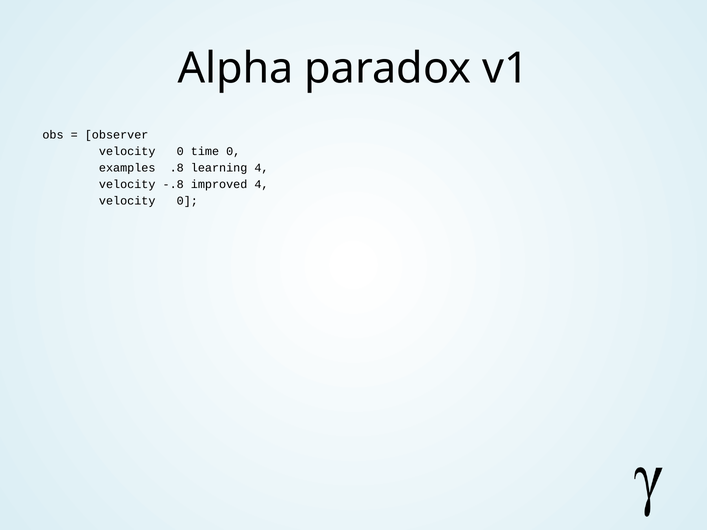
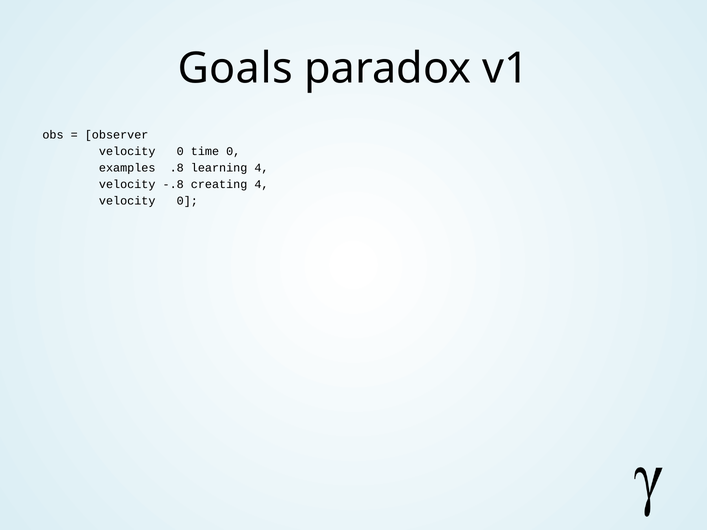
Alpha: Alpha -> Goals (235, 68)
improved: improved -> creating (219, 185)
